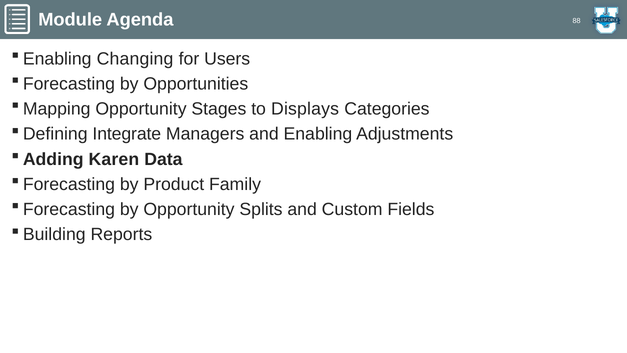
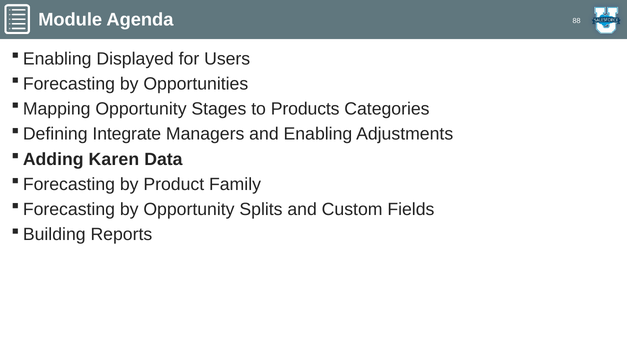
Changing: Changing -> Displayed (135, 59)
Displays: Displays -> Products (305, 109)
